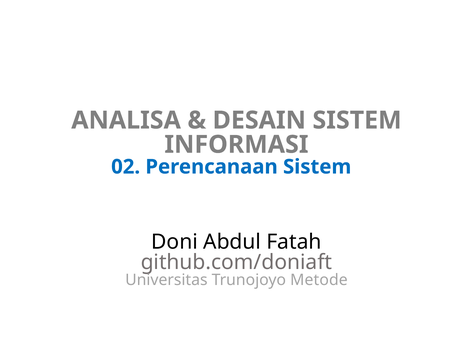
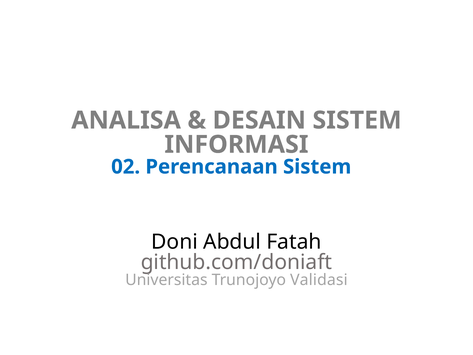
Metode: Metode -> Validasi (319, 280)
